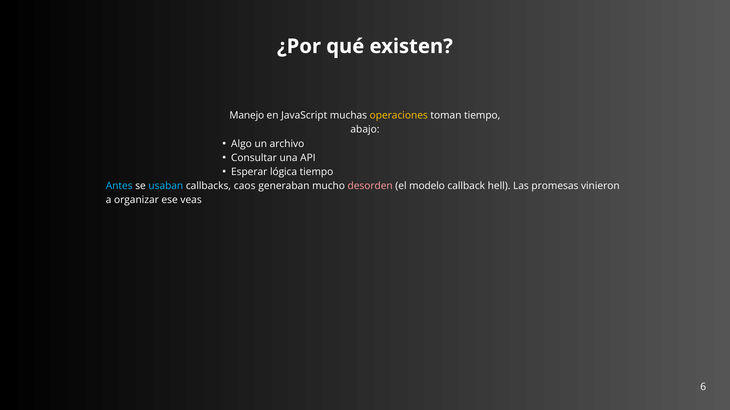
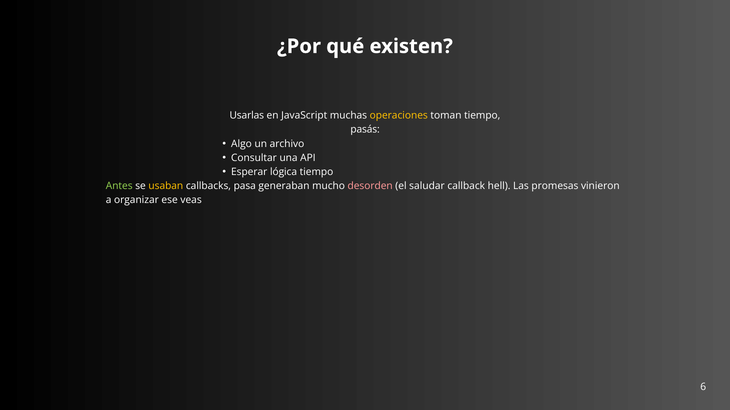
Manejo: Manejo -> Usarlas (247, 116)
abajo: abajo -> pasás (365, 130)
Antes colour: light blue -> light green (119, 186)
usaban colour: light blue -> yellow (166, 186)
caos: caos -> pasa (245, 186)
modelo: modelo -> saludar (427, 186)
